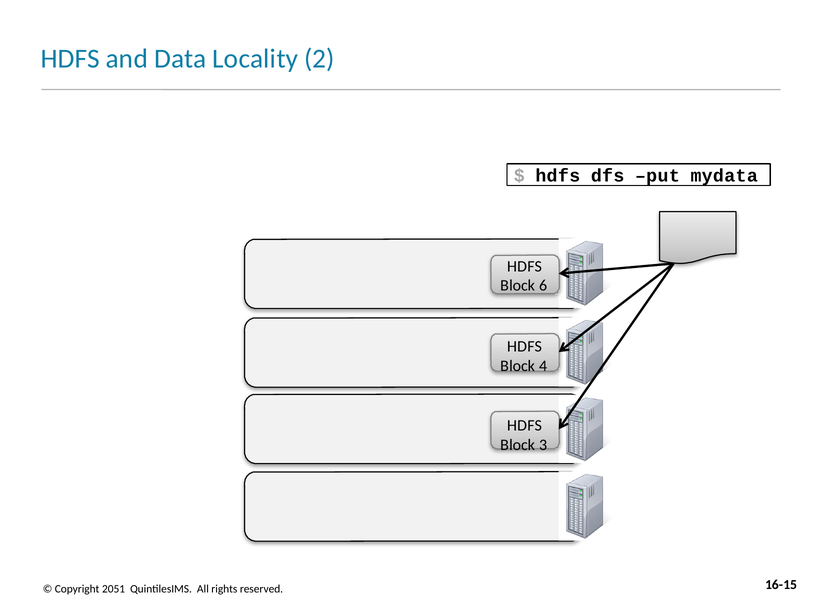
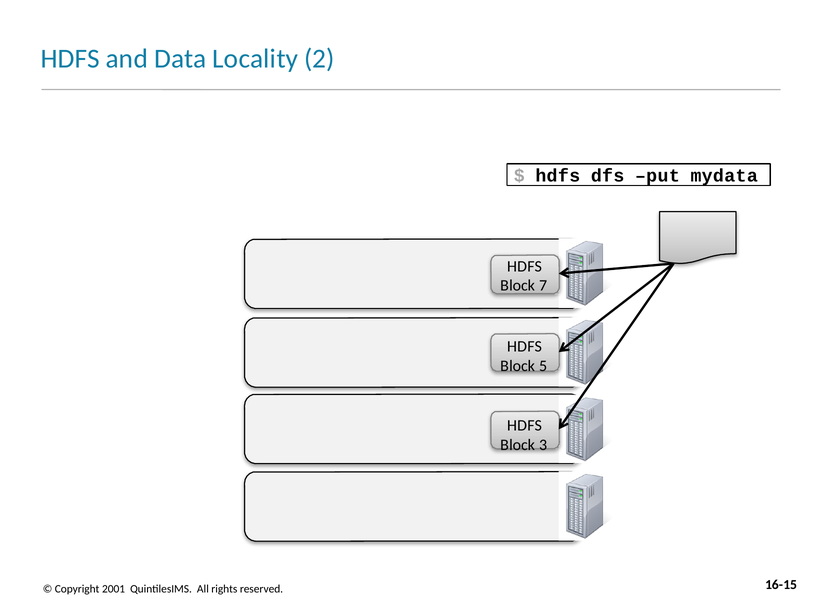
6: 6 -> 7 (543, 286)
4: 4 -> 5 (543, 366)
2051: 2051 -> 2001 (114, 589)
